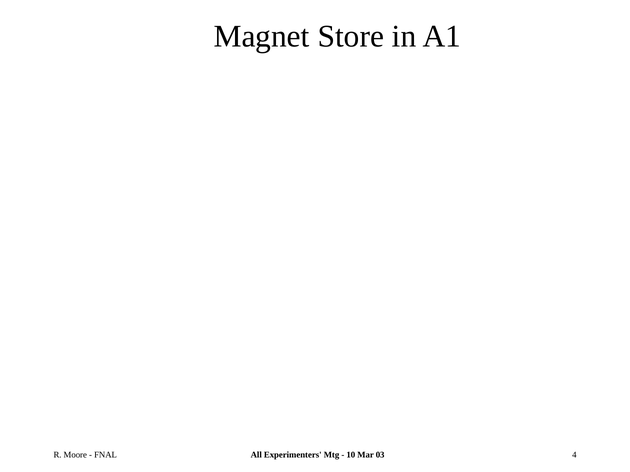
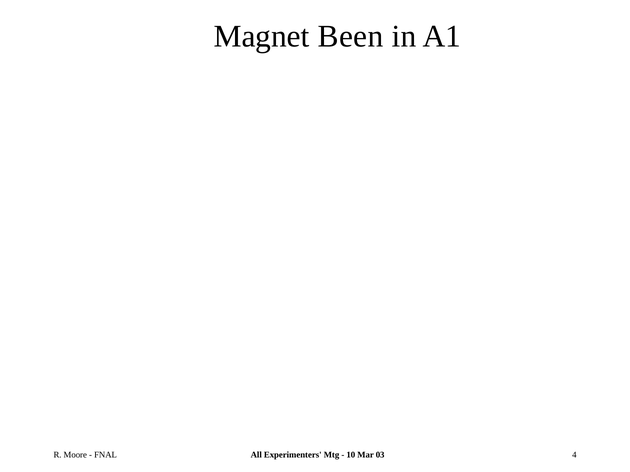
Store: Store -> Been (351, 36)
